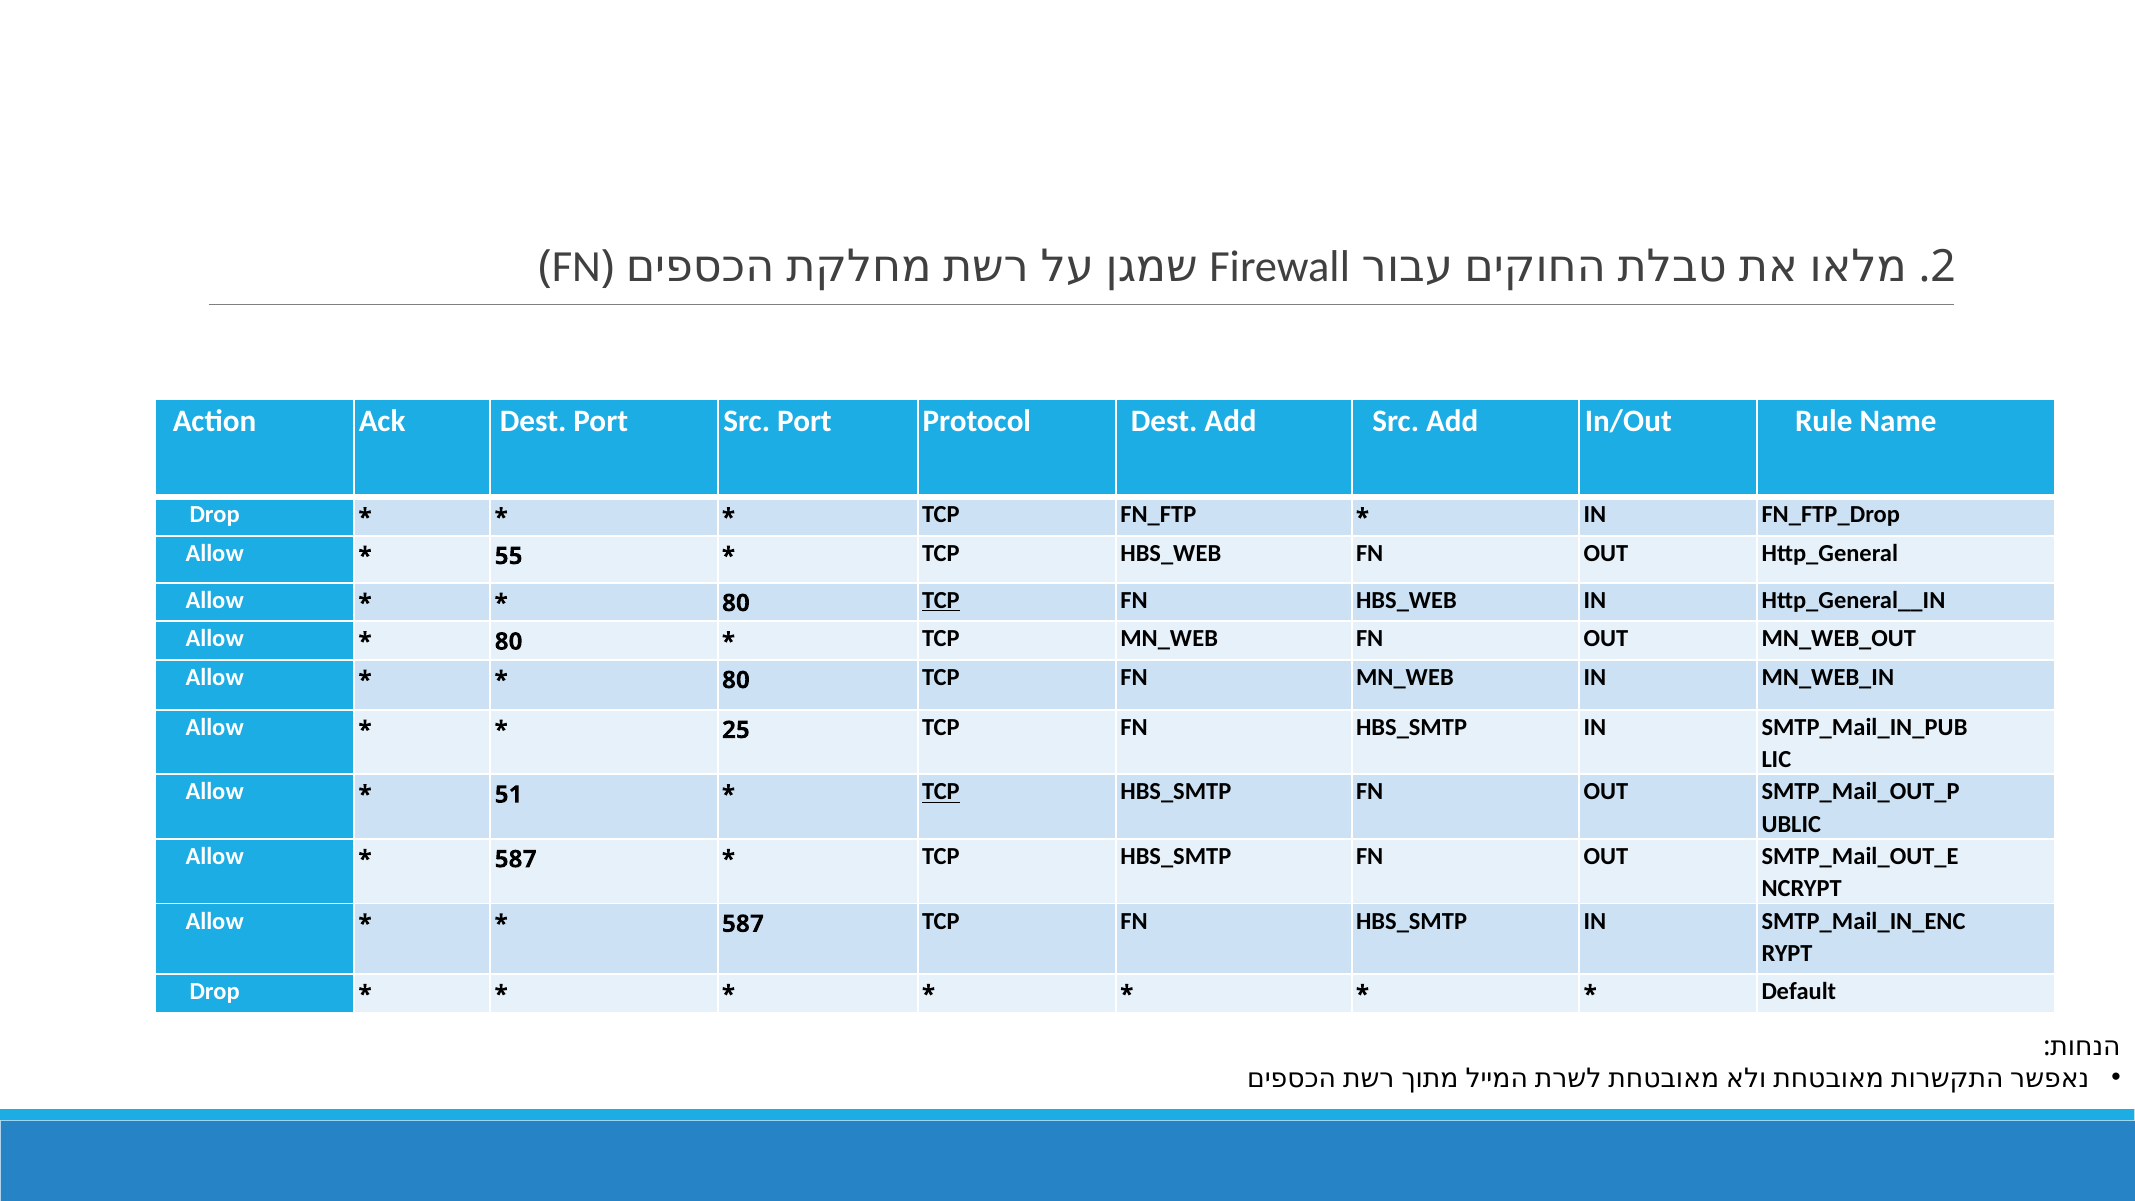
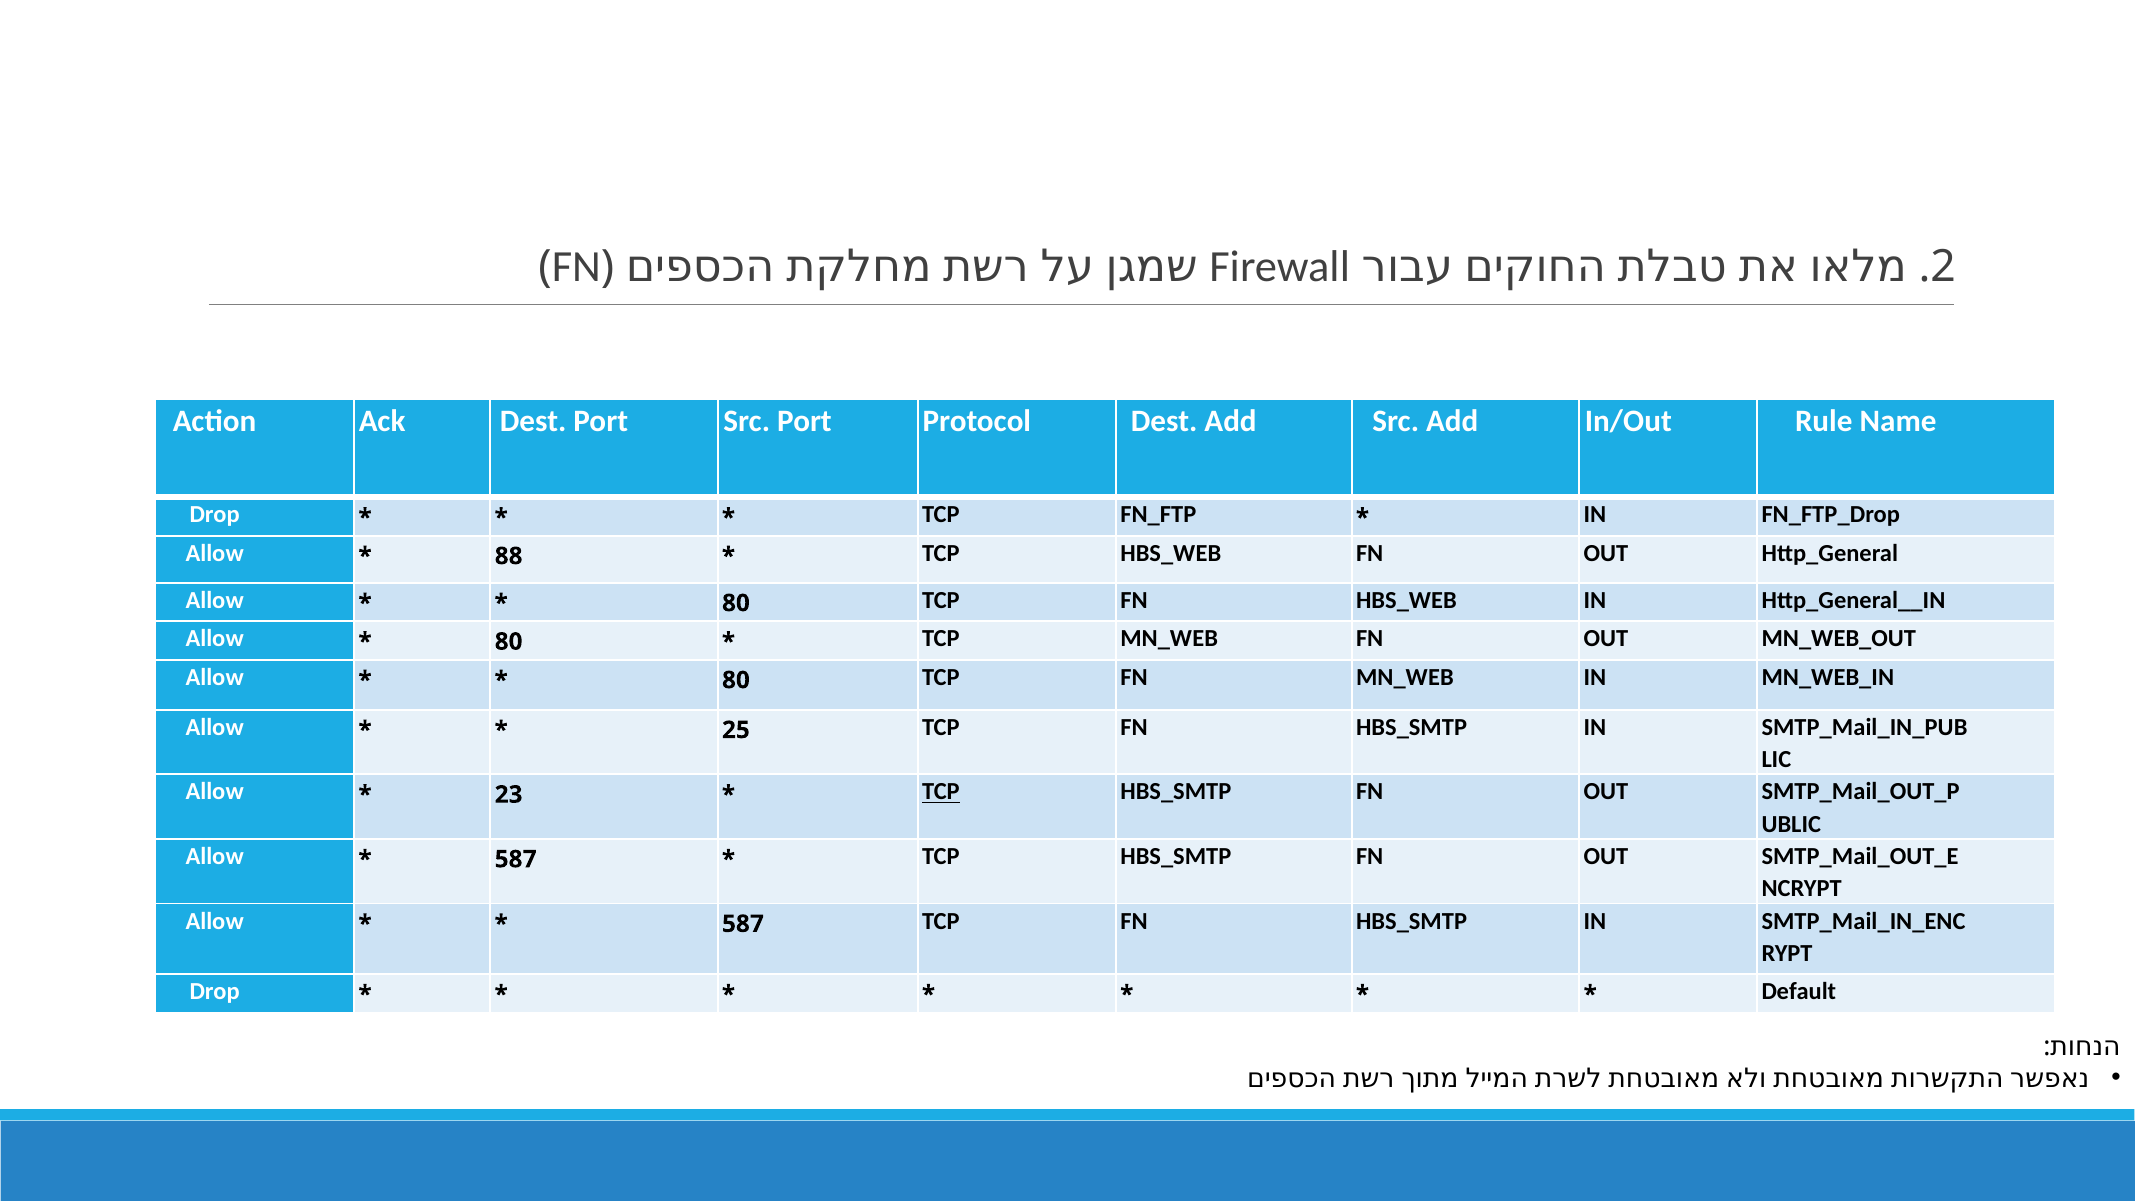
55: 55 -> 88 (509, 556)
TCP underline: present -> none (941, 600)
51: 51 -> 23 (509, 795)
